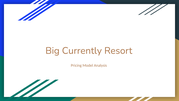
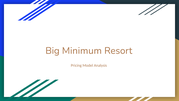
Currently: Currently -> Minimum (82, 51)
